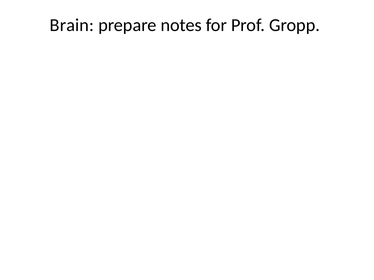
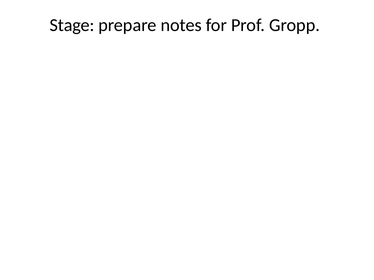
Brain: Brain -> Stage (72, 25)
